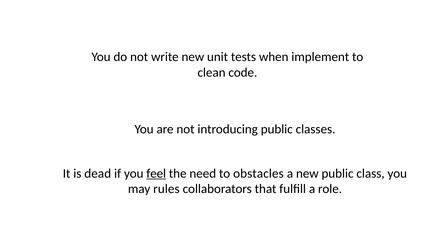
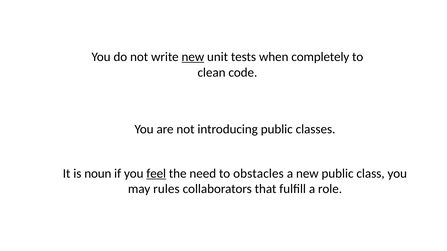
new underline: none -> present (193, 57)
implement: implement -> completely (320, 57)
dead: dead -> noun (98, 174)
